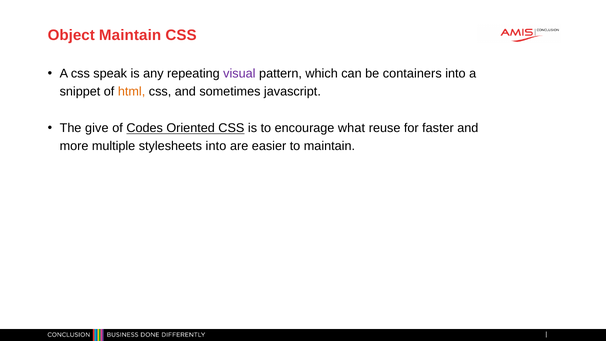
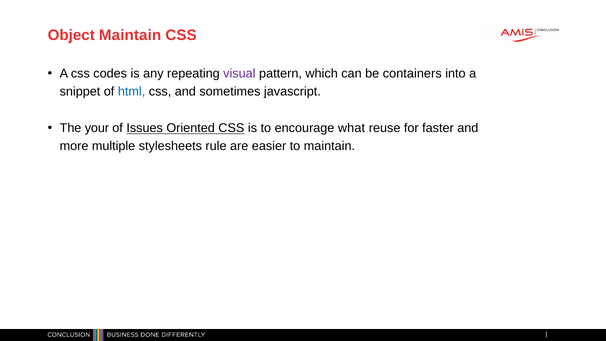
speak: speak -> codes (110, 74)
html colour: orange -> blue (132, 92)
give: give -> your (97, 128)
Codes: Codes -> Issues (145, 128)
stylesheets into: into -> rule (216, 146)
